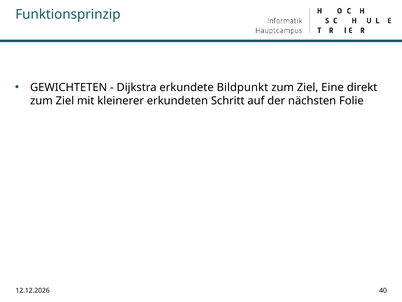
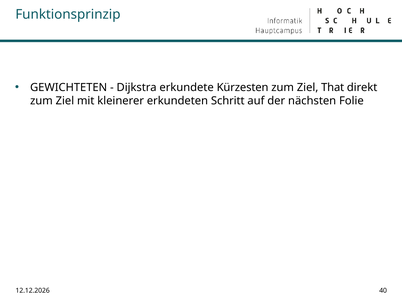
Bildpunkt: Bildpunkt -> Kürzesten (243, 87)
Eine: Eine -> That (333, 87)
